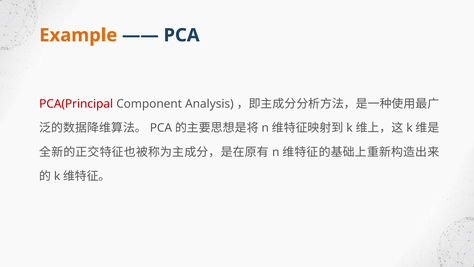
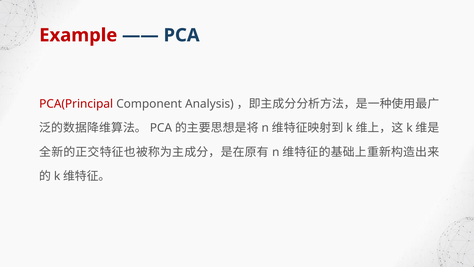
Example colour: orange -> red (78, 35)
